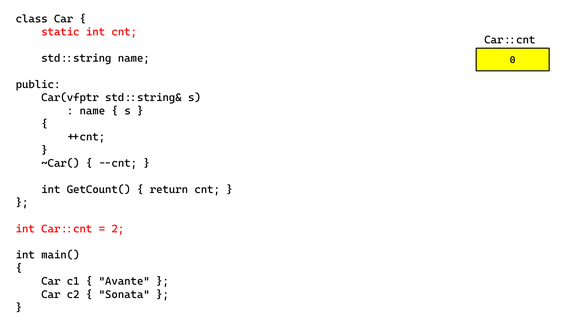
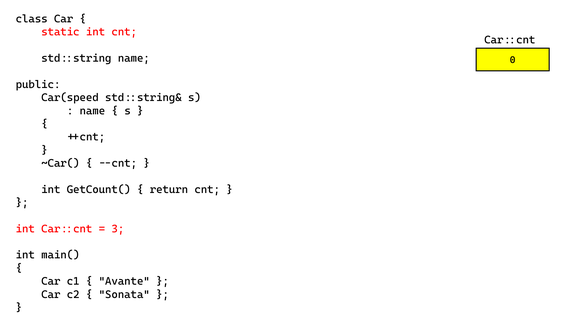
Car(vfptr: Car(vfptr -> Car(speed (70, 97)
2: 2 -> 3 (118, 228)
